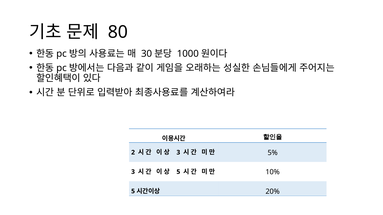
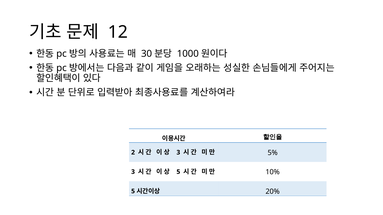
80: 80 -> 12 (118, 32)
